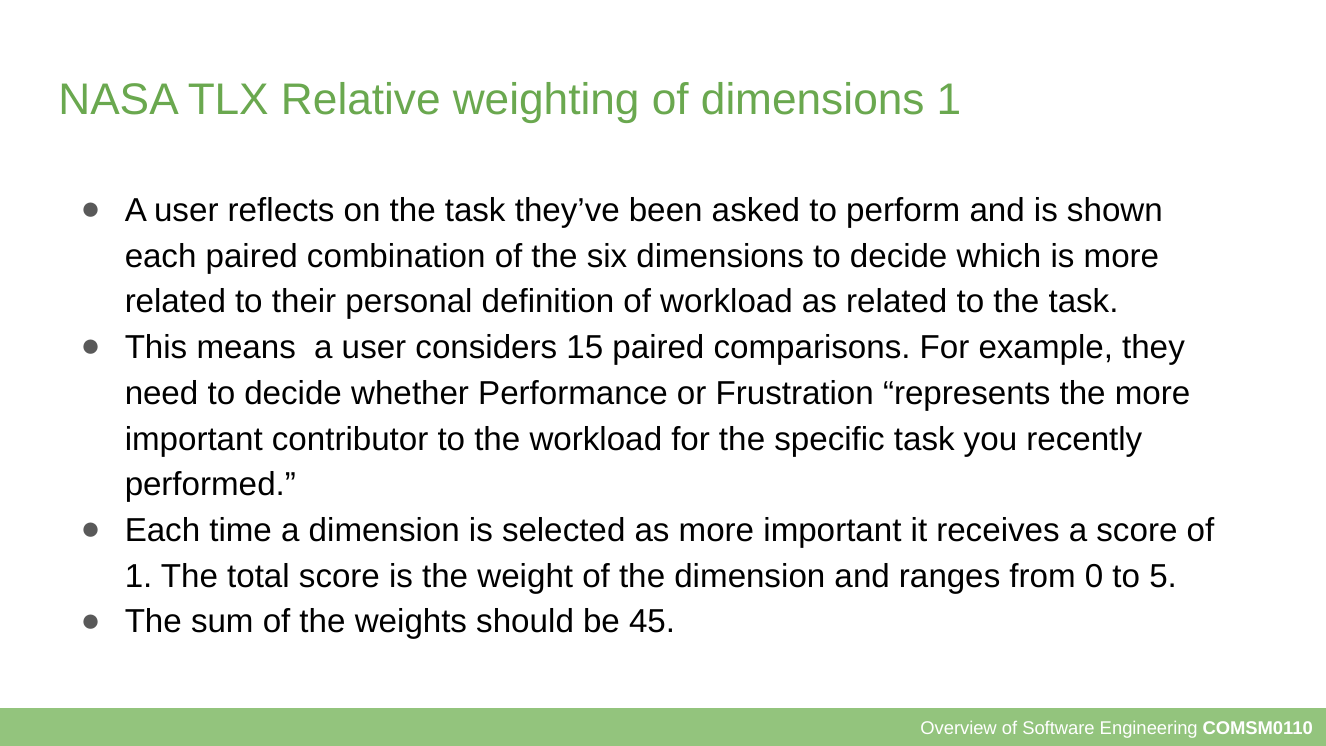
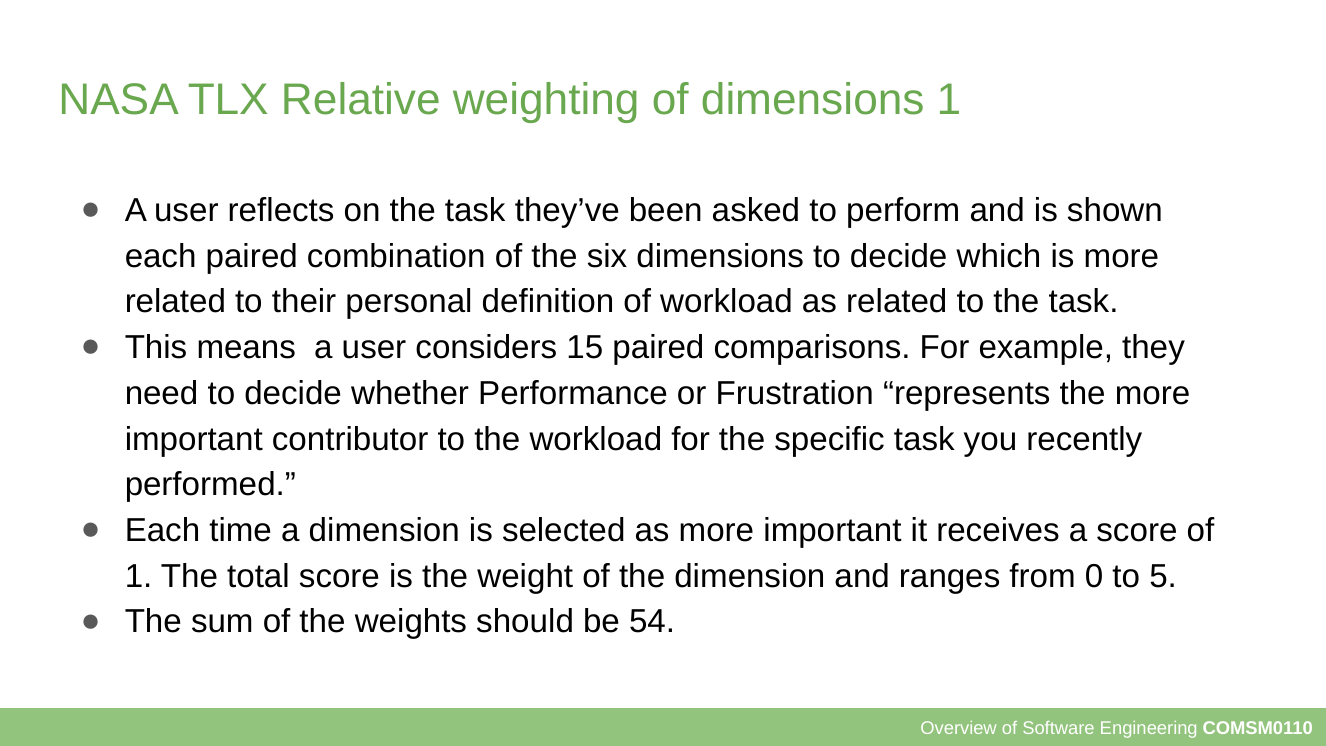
45: 45 -> 54 (652, 622)
